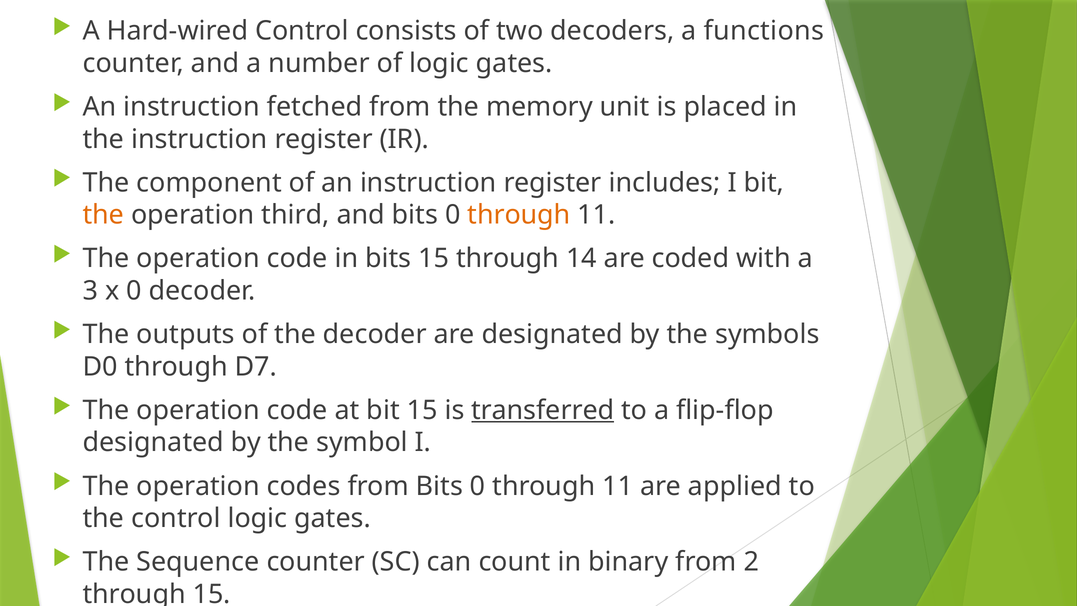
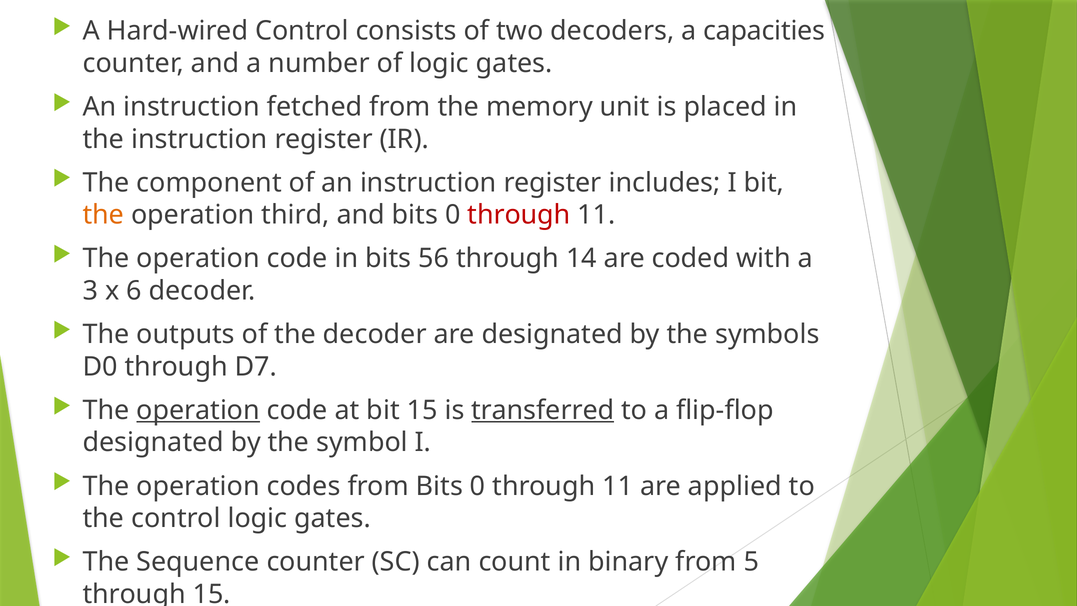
functions: functions -> capacities (764, 31)
through colour: orange -> red (519, 215)
bits 15: 15 -> 56 (434, 258)
x 0: 0 -> 6 (134, 291)
operation underline: none -> present (198, 410)
2: 2 -> 5 (751, 562)
